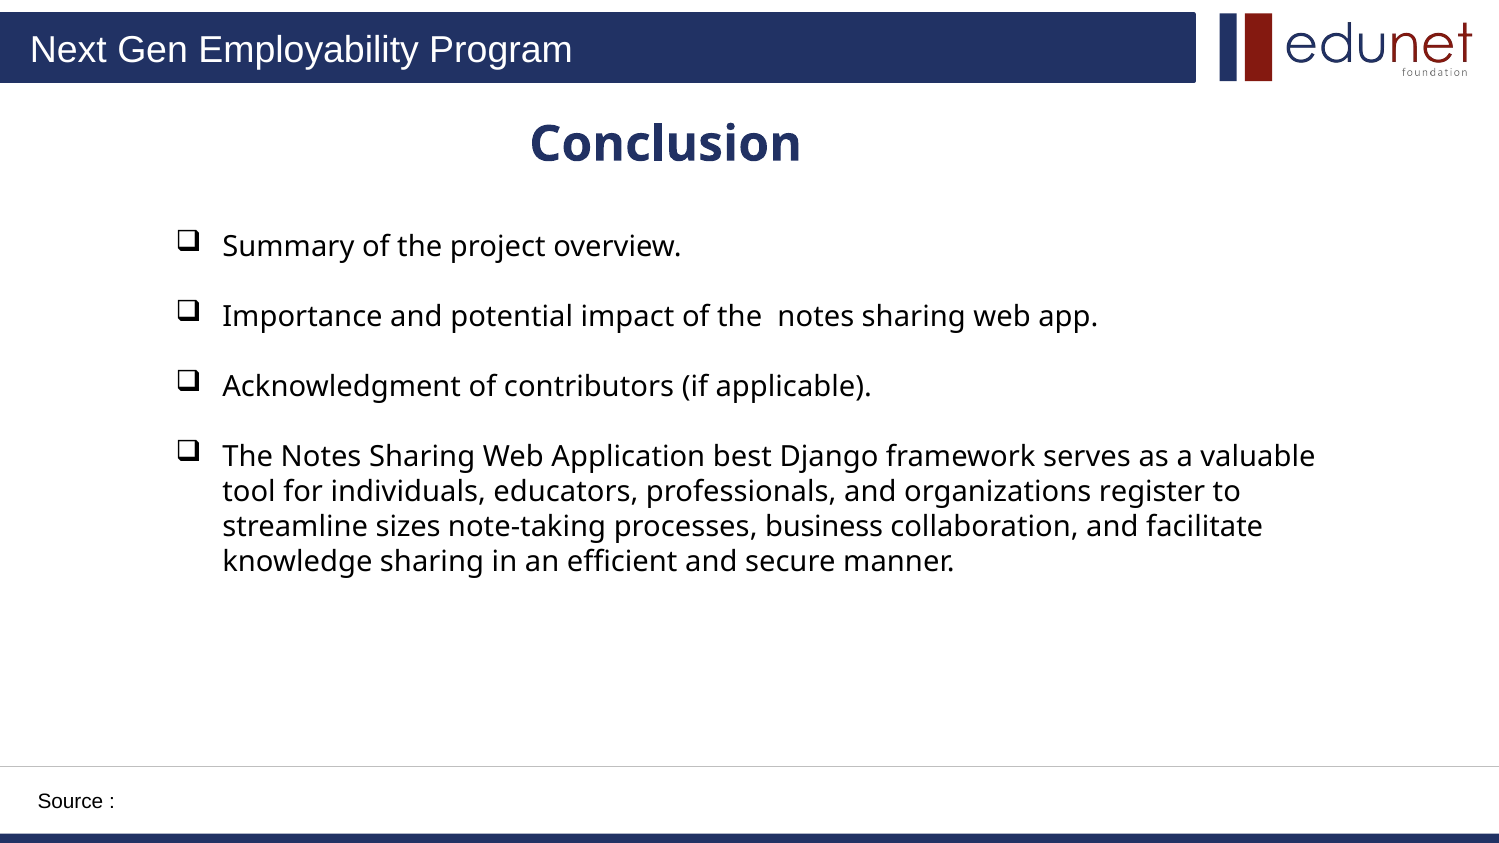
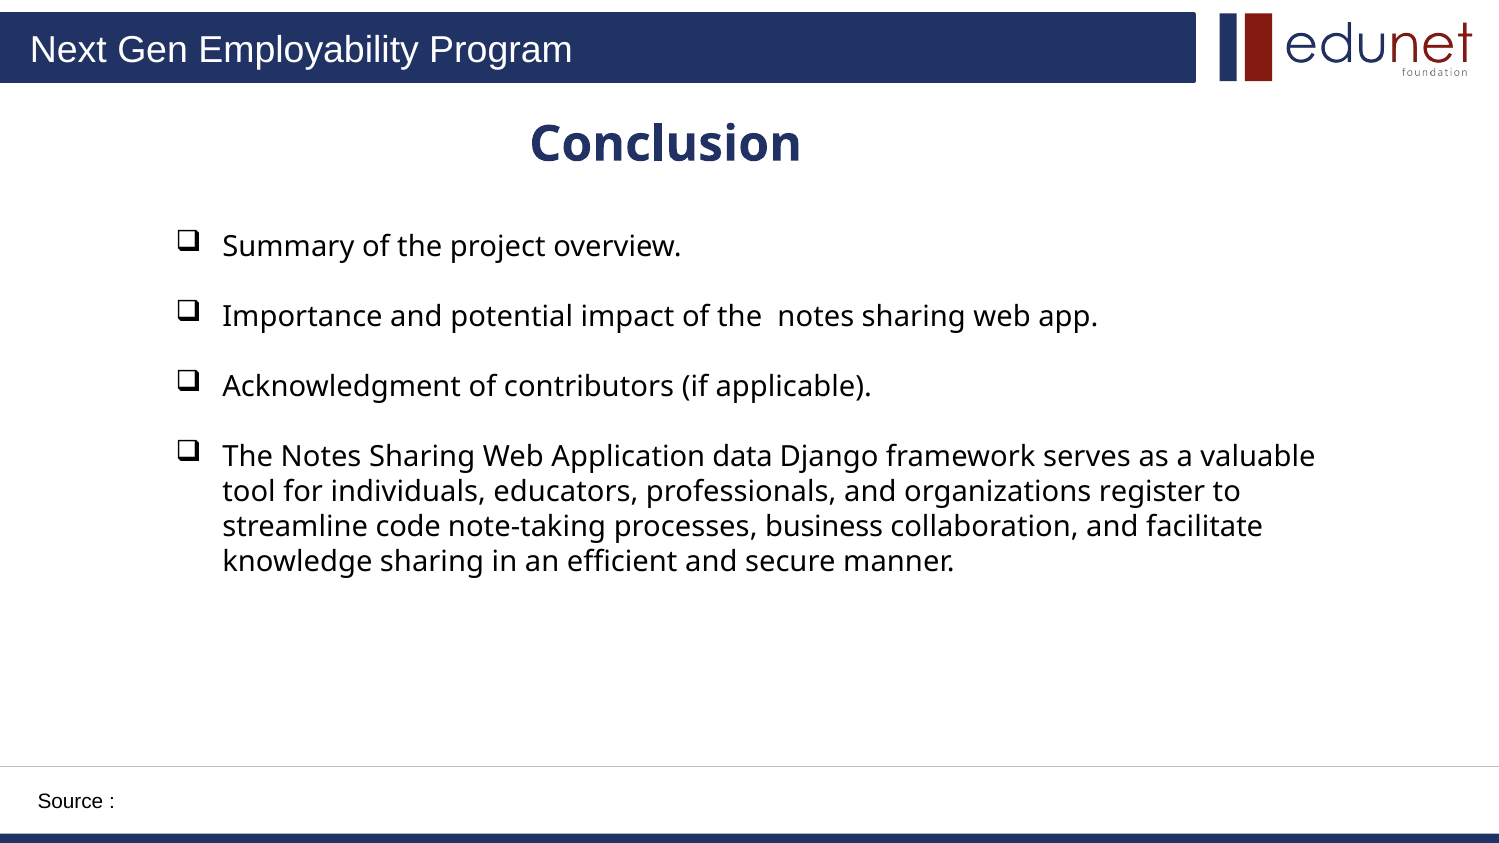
best: best -> data (743, 457)
sizes: sizes -> code (408, 527)
